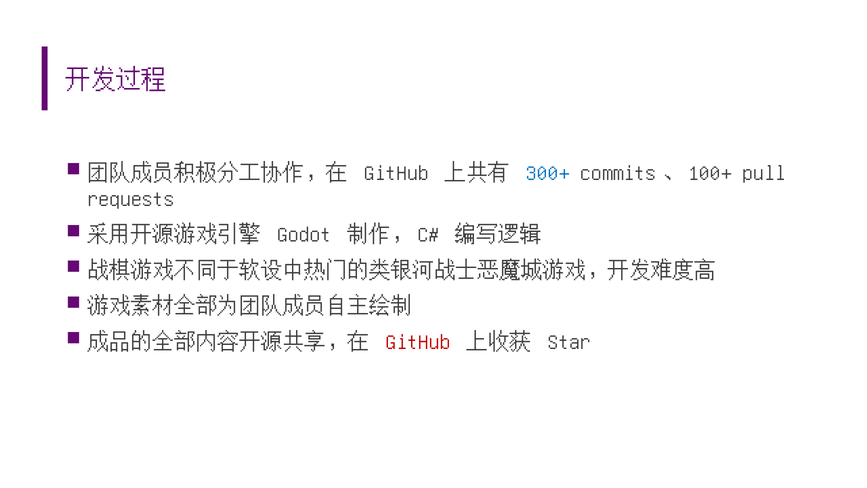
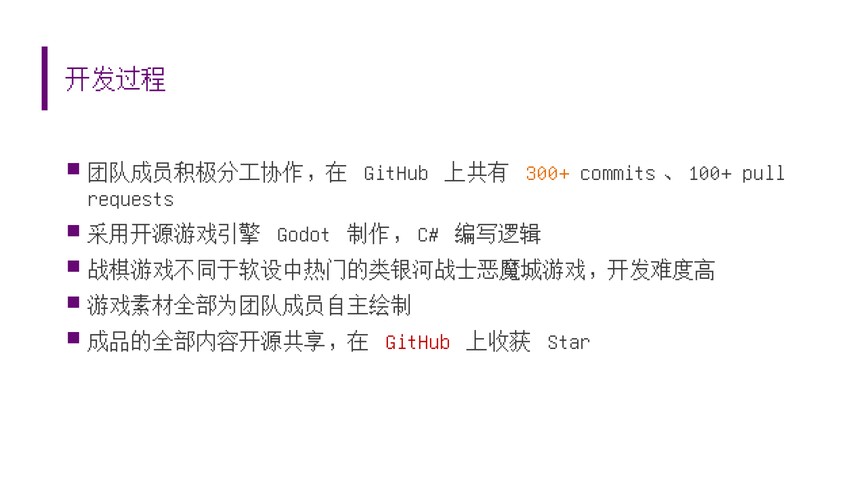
300+ colour: blue -> orange (547, 173)
